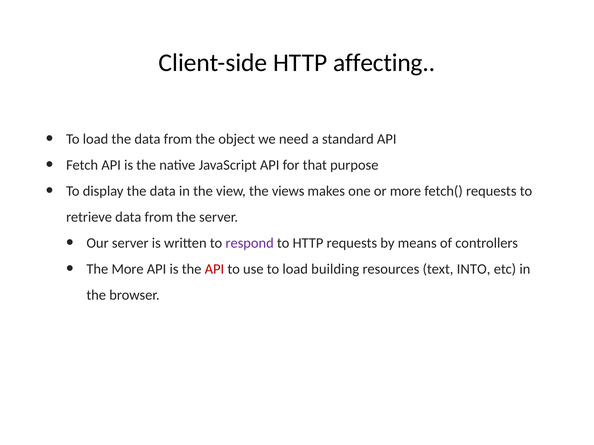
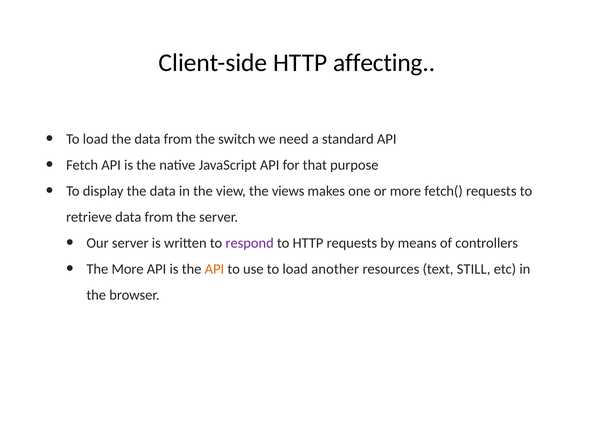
object: object -> switch (237, 139)
API colour: red -> orange (214, 269)
building: building -> another (335, 269)
INTO: INTO -> STILL (474, 269)
